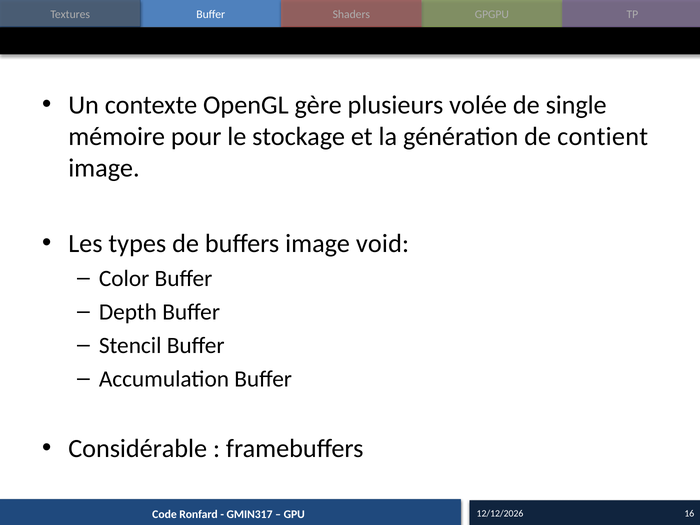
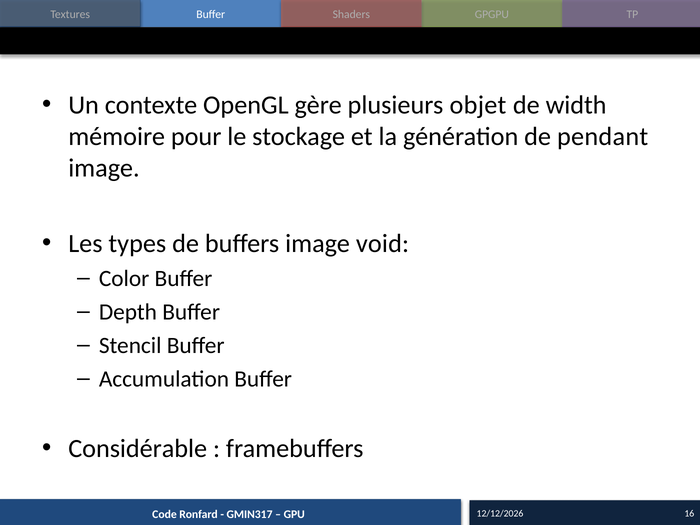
volée: volée -> objet (478, 105)
single: single -> width (576, 105)
contient: contient -> pendant (603, 137)
